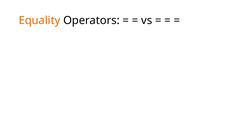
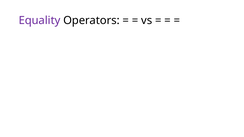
Equality colour: orange -> purple (39, 20)
